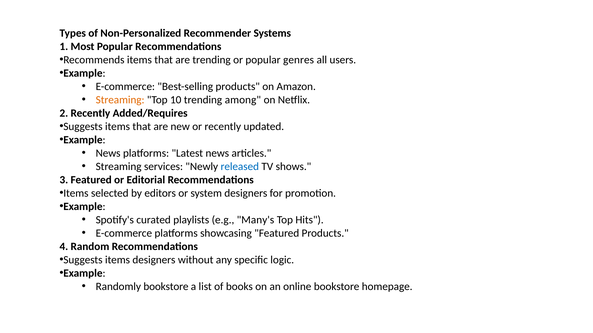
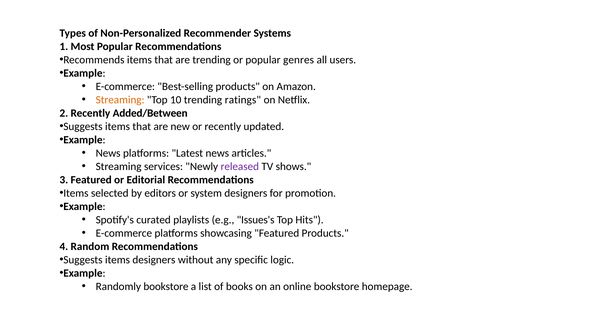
among: among -> ratings (243, 100)
Added/Requires: Added/Requires -> Added/Between (150, 113)
released colour: blue -> purple (240, 167)
Many's: Many's -> Issues's (256, 220)
